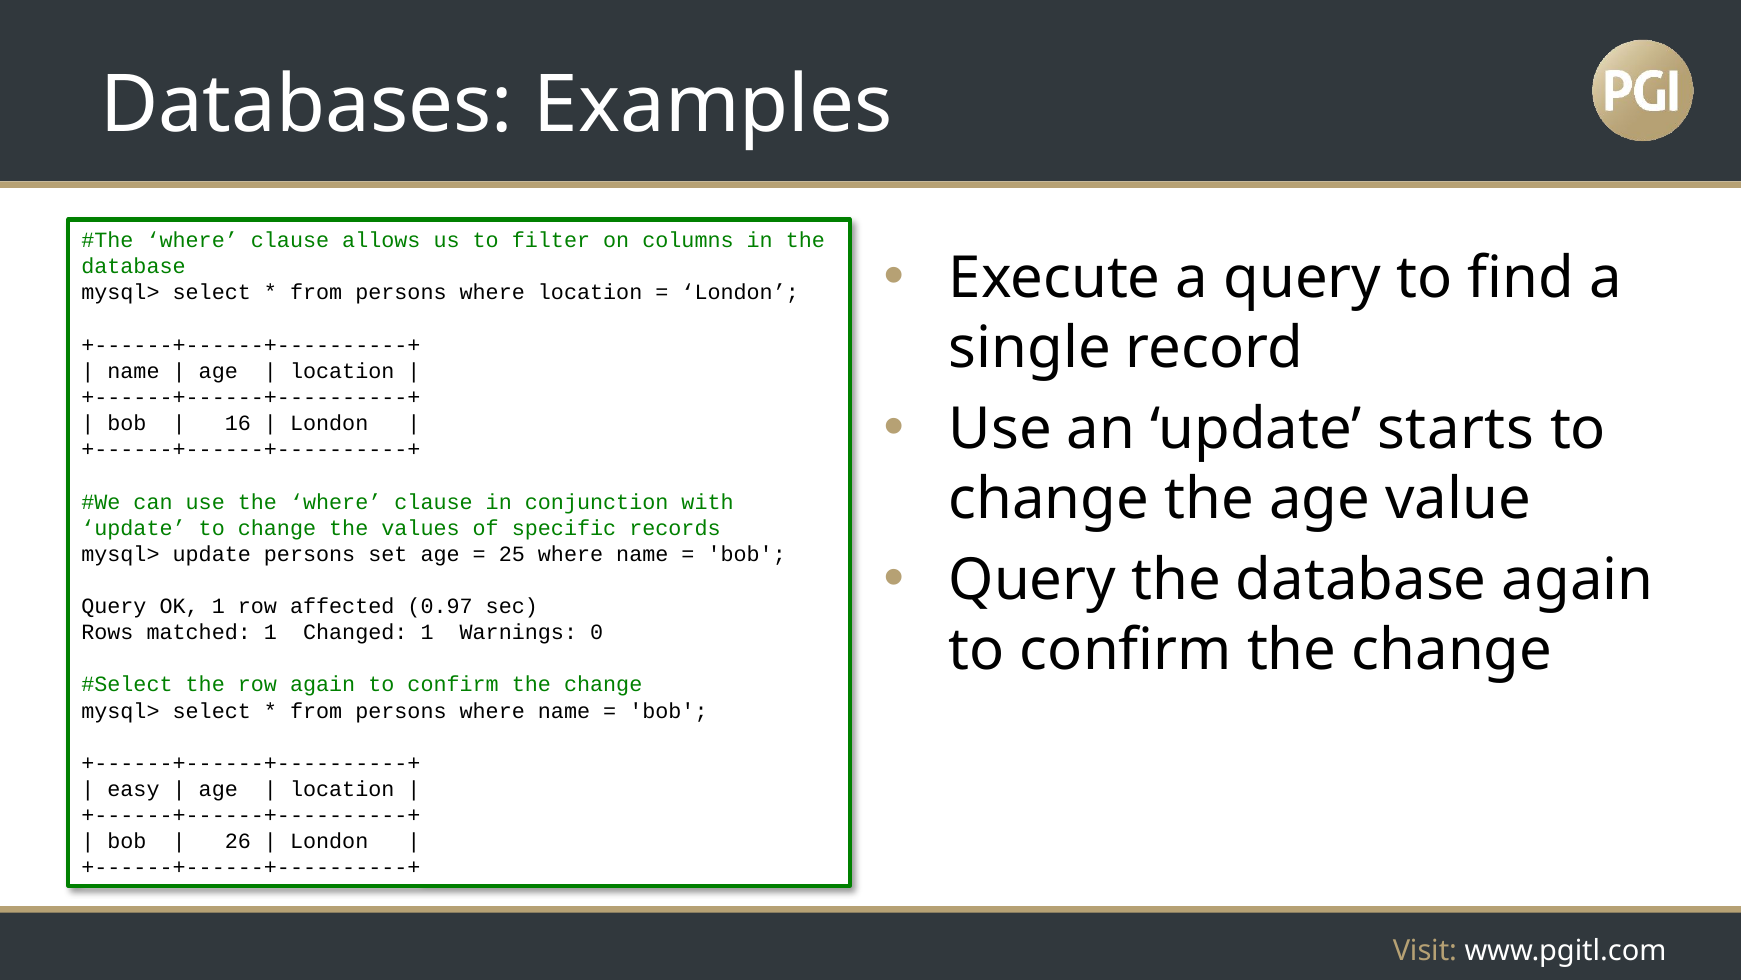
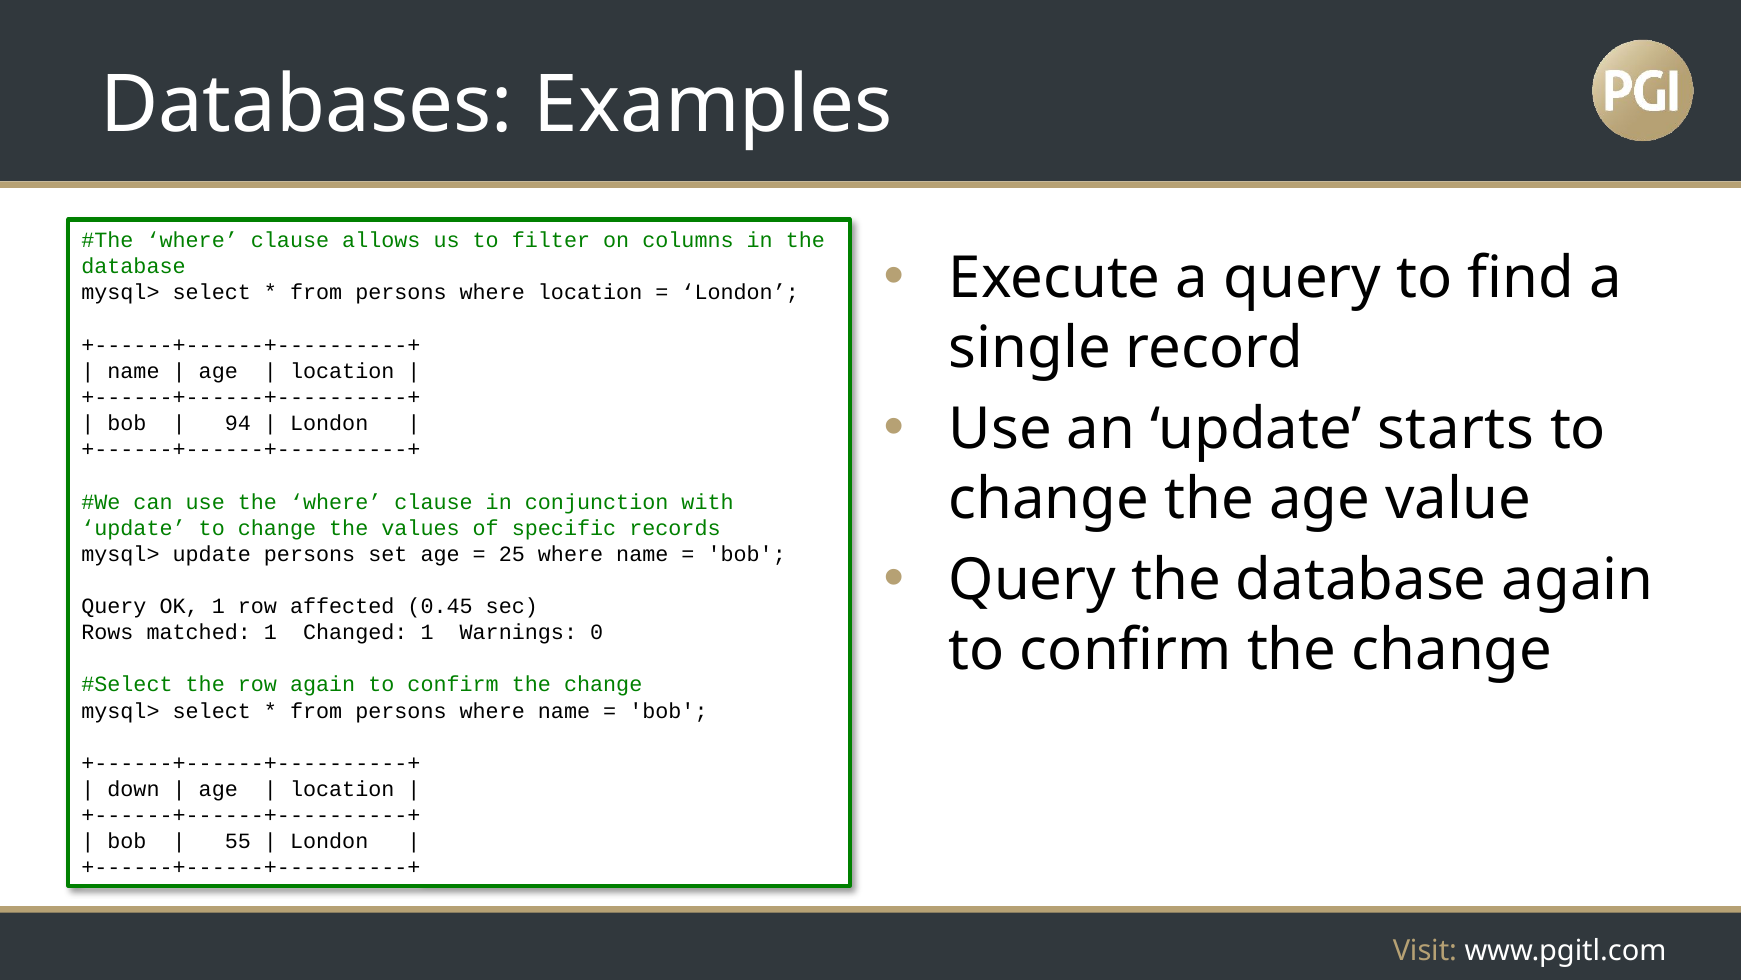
16: 16 -> 94 (238, 423)
0.97: 0.97 -> 0.45 (440, 606)
easy: easy -> down (133, 789)
26: 26 -> 55 (238, 841)
